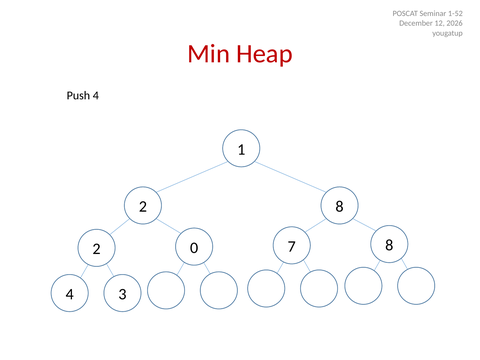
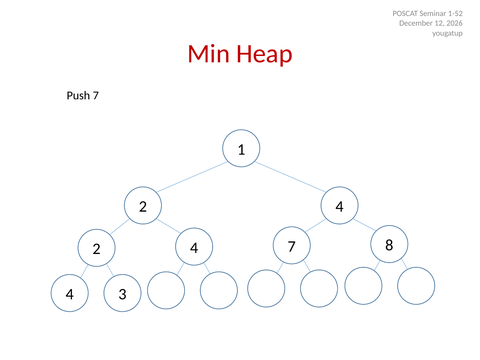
Push 4: 4 -> 7 (96, 96)
8: 8 -> 4 (340, 207)
0: 0 -> 4 (194, 248)
